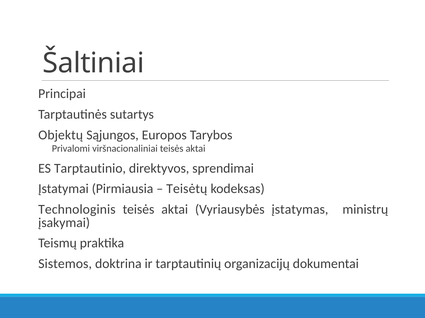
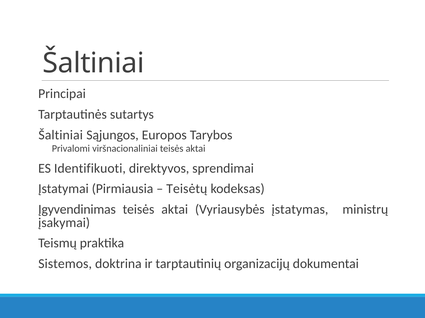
Objektų: Objektų -> Šaltiniai (61, 135)
Tarptautinio: Tarptautinio -> Identifikuoti (90, 169)
Technologinis: Technologinis -> Įgyvendinimas (77, 210)
